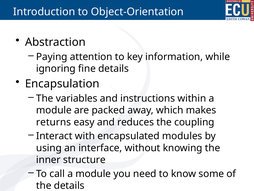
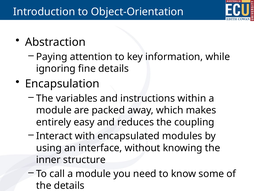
returns: returns -> entirely (54, 122)
